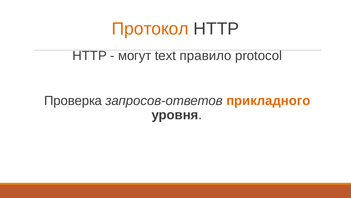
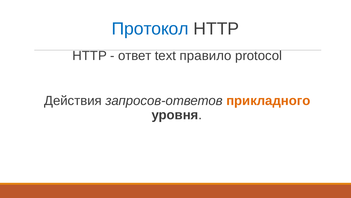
Протокол colour: orange -> blue (150, 29)
могут: могут -> ответ (135, 56)
Проверка: Проверка -> Действия (73, 101)
